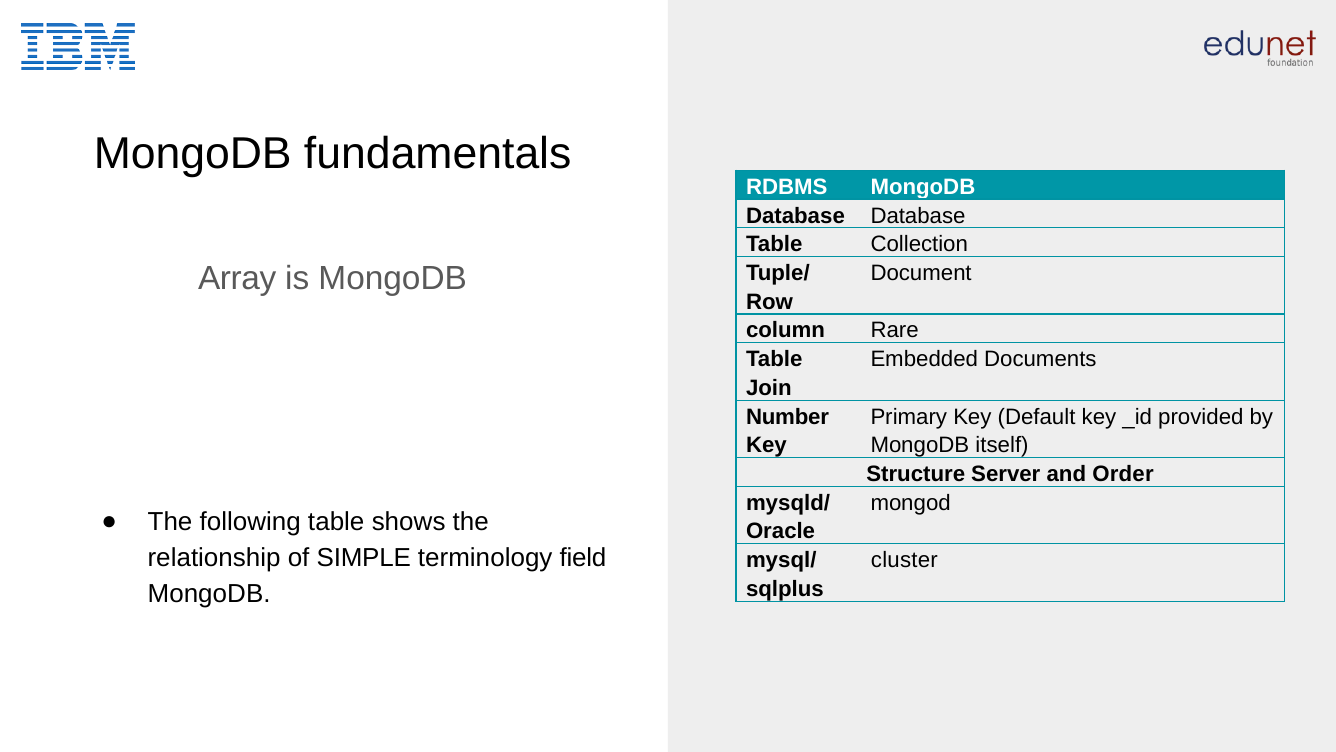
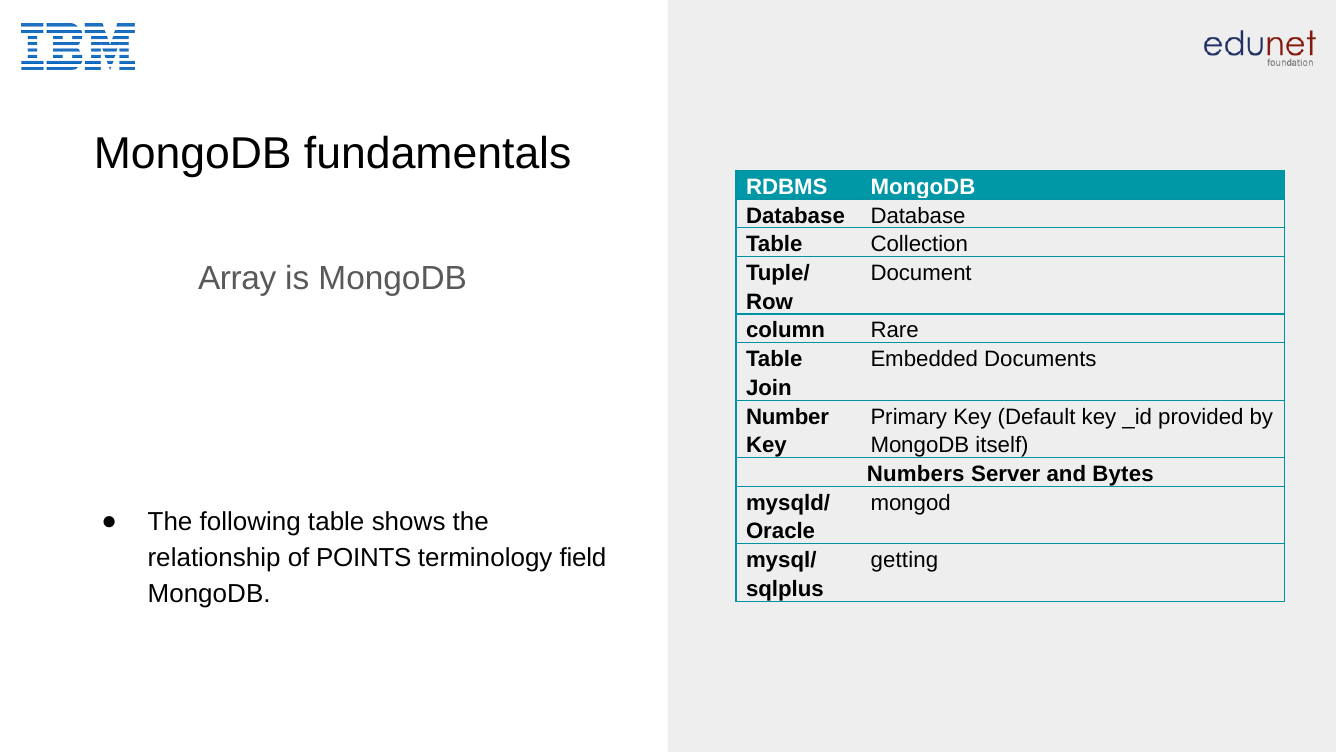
Structure: Structure -> Numbers (916, 474)
Order: Order -> Bytes (1123, 474)
SIMPLE: SIMPLE -> POINTS (364, 557)
cluster: cluster -> getting (904, 560)
